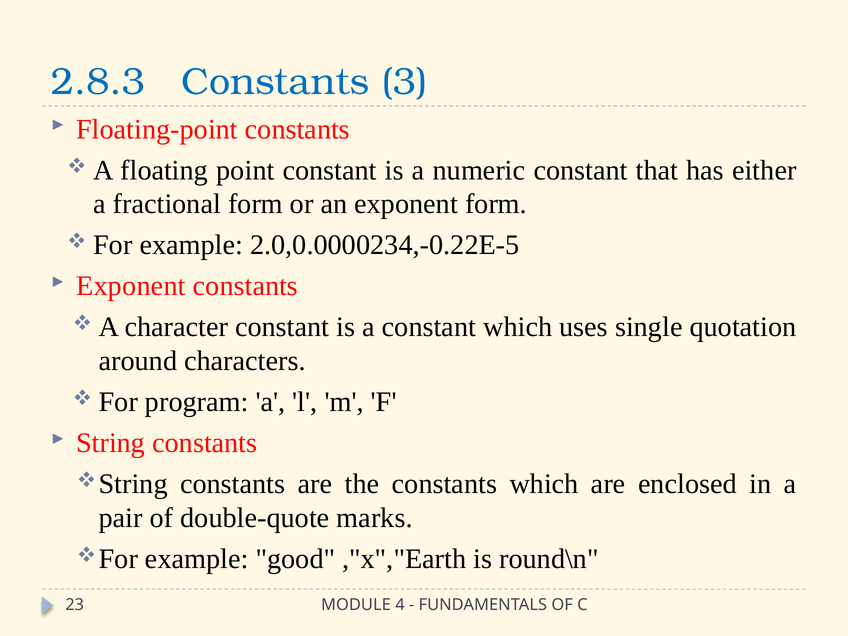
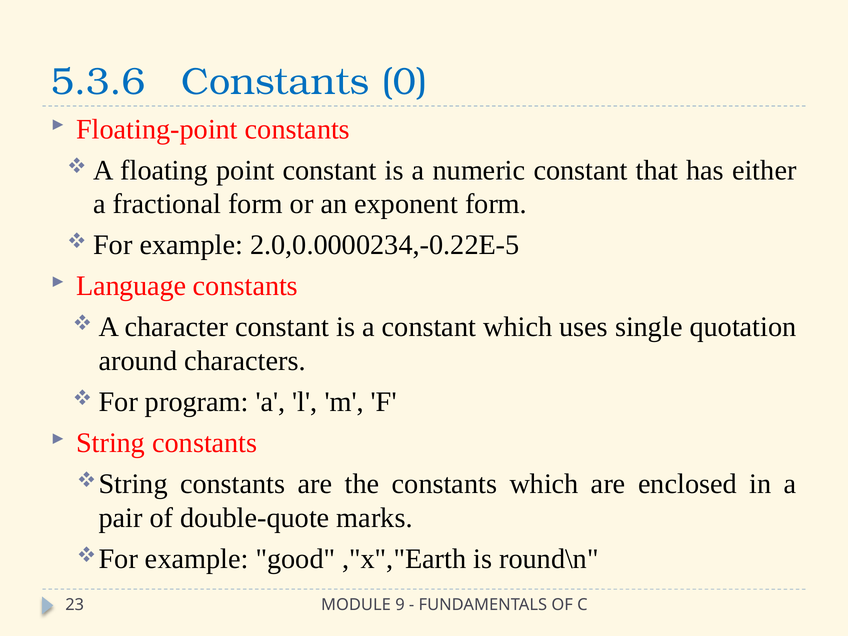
2.8.3: 2.8.3 -> 5.3.6 (98, 82)
3: 3 -> 0 (405, 82)
Exponent: Exponent -> Language (131, 286)
4: 4 -> 9 (400, 605)
